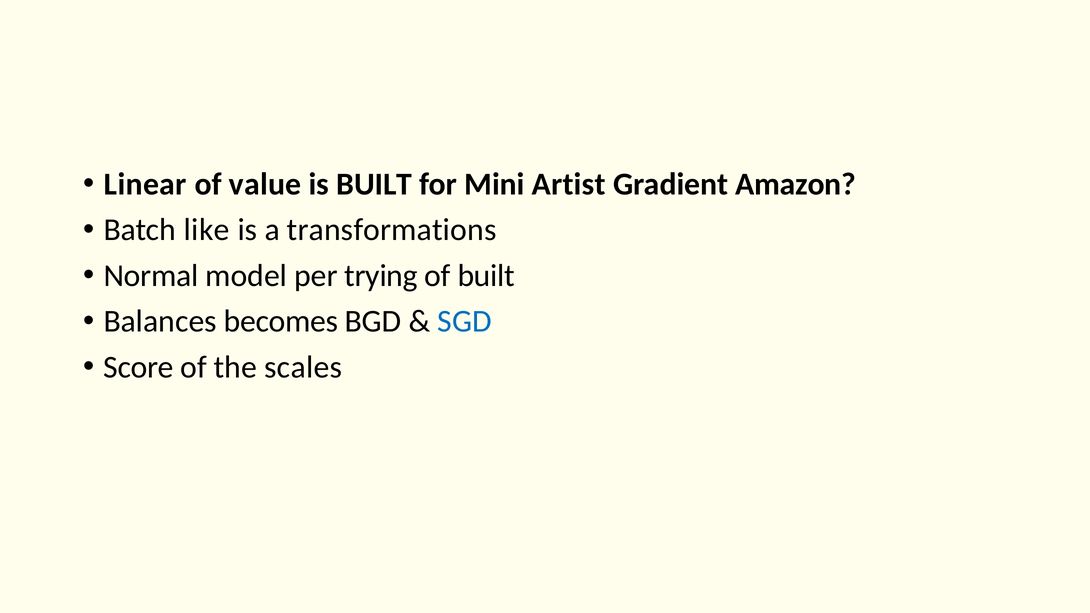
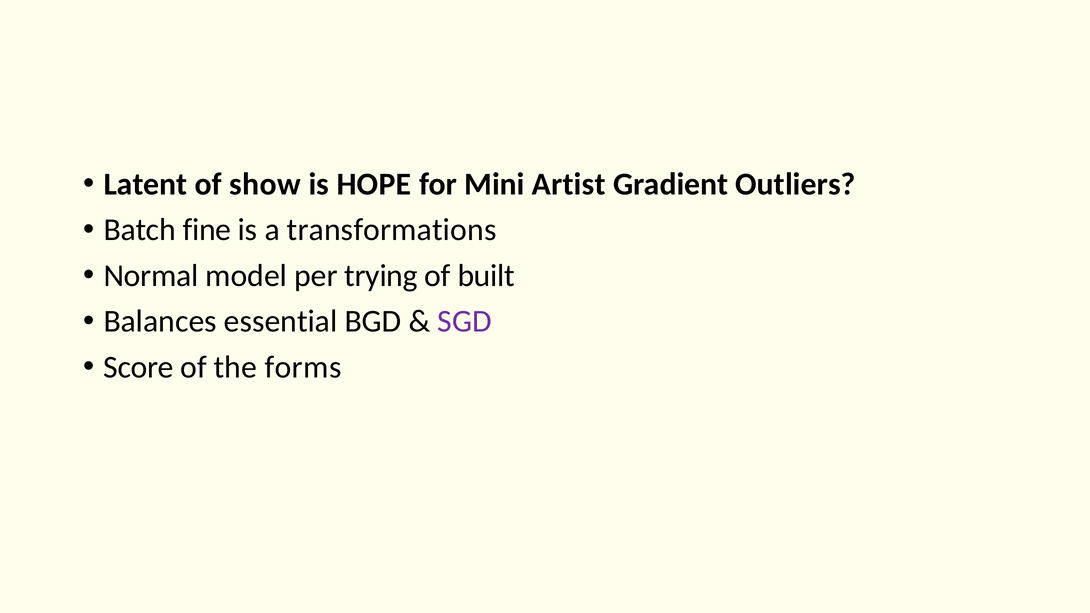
Linear: Linear -> Latent (145, 184)
value: value -> show (265, 184)
is BUILT: BUILT -> HOPE (374, 184)
Amazon: Amazon -> Outliers (795, 184)
like: like -> fine (207, 230)
becomes: becomes -> essential (281, 321)
SGD colour: blue -> purple (465, 321)
scales: scales -> forms (303, 367)
